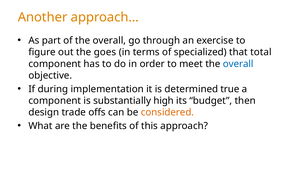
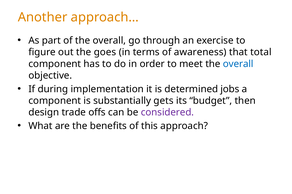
specialized: specialized -> awareness (200, 52)
true: true -> jobs (230, 89)
high: high -> gets (164, 101)
considered colour: orange -> purple (167, 113)
